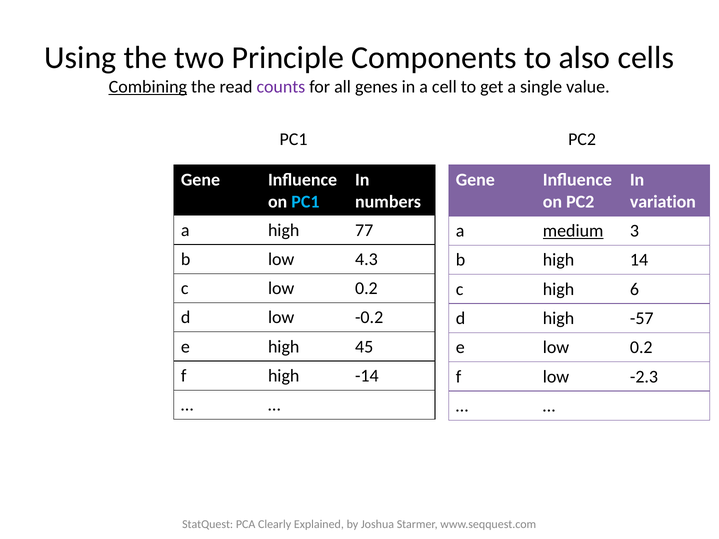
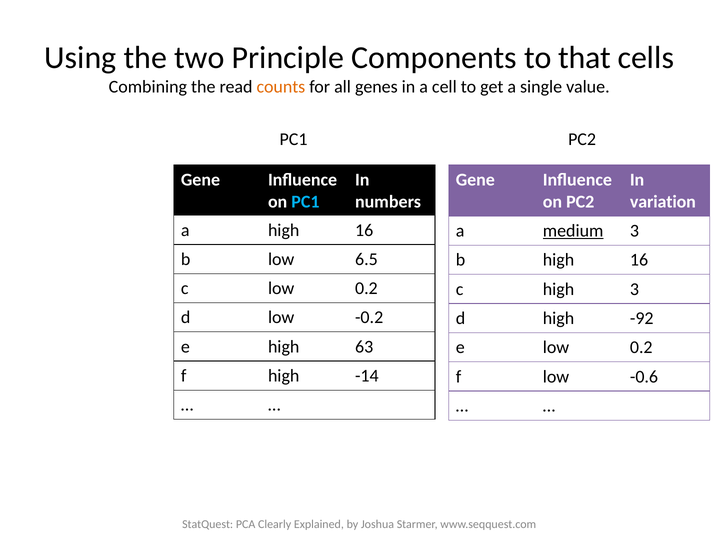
also: also -> that (585, 58)
Combining underline: present -> none (148, 87)
counts colour: purple -> orange (281, 87)
a high 77: 77 -> 16 (364, 230)
4.3: 4.3 -> 6.5 (366, 259)
b high 14: 14 -> 16 (639, 260)
high 6: 6 -> 3 (634, 289)
-57: -57 -> -92 (642, 318)
45: 45 -> 63 (364, 347)
-2.3: -2.3 -> -0.6 (644, 377)
